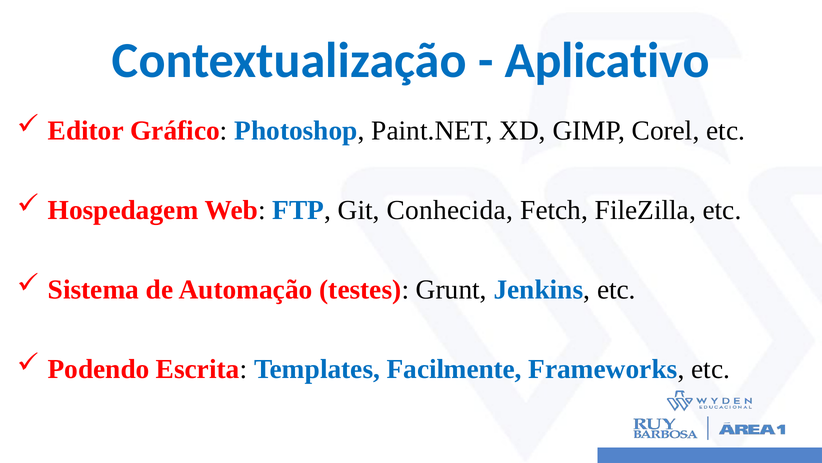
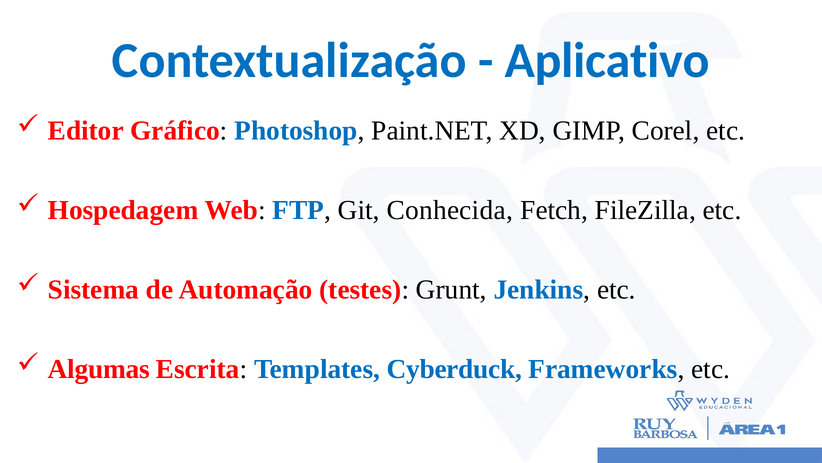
Podendo: Podendo -> Algumas (99, 369)
Facilmente: Facilmente -> Cyberduck (454, 369)
